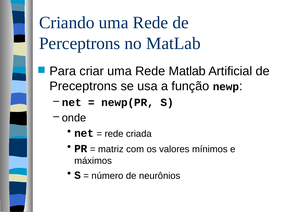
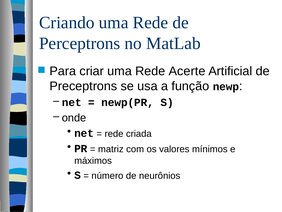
Rede Matlab: Matlab -> Acerte (187, 71)
